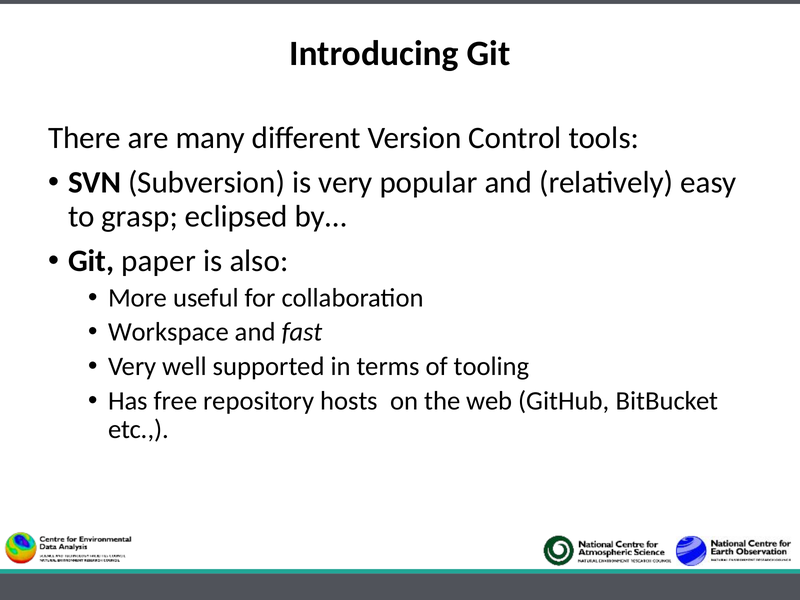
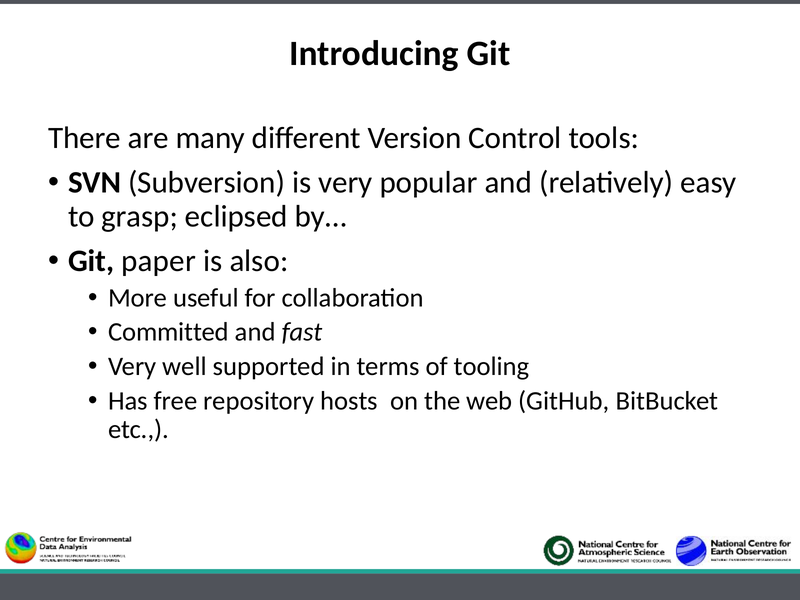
Workspace: Workspace -> Committed (168, 332)
